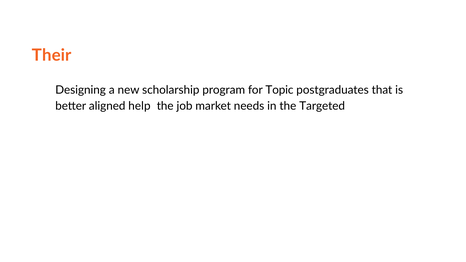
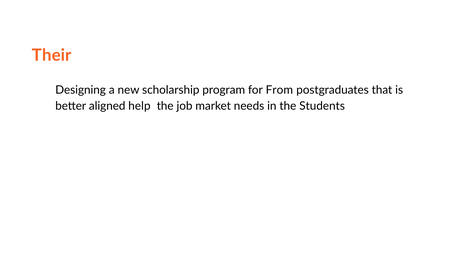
Topic: Topic -> From (279, 90)
Targeted: Targeted -> Students (322, 106)
